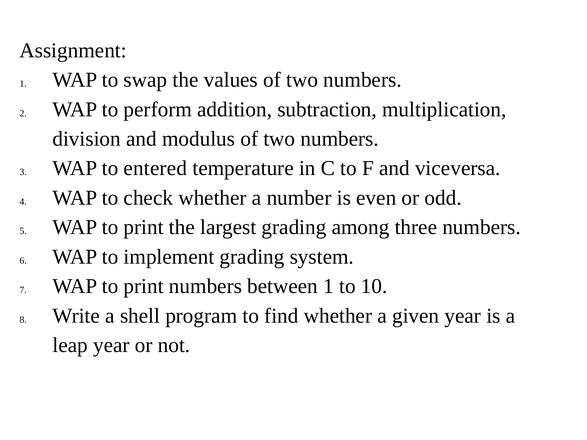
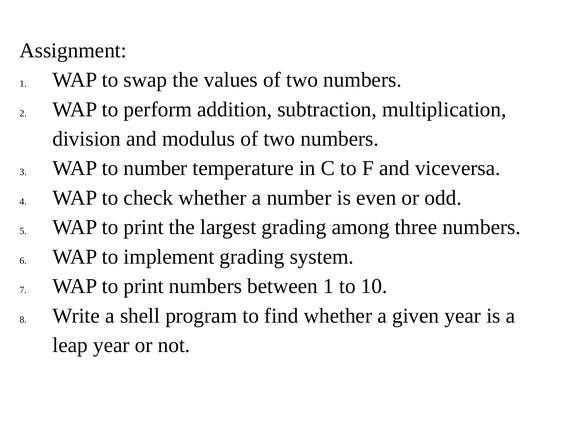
to entered: entered -> number (155, 168)
